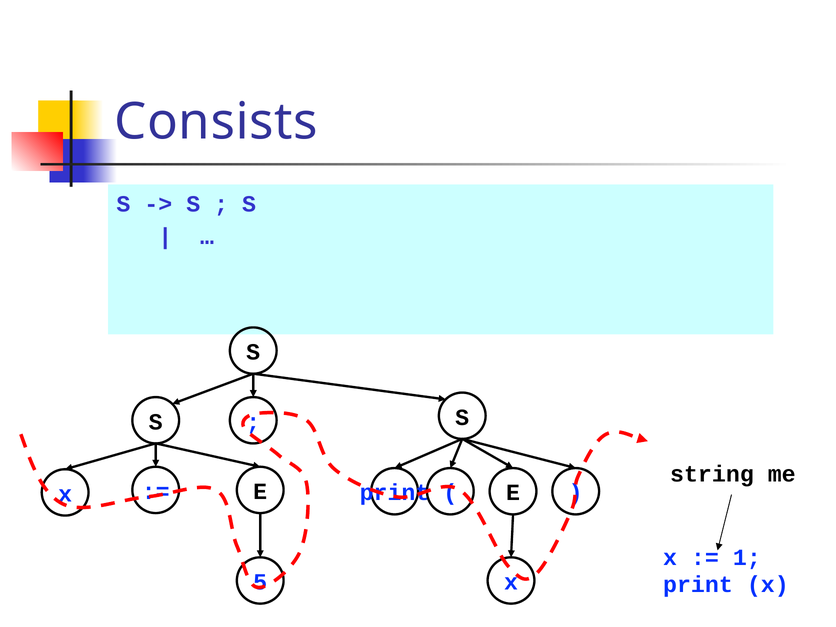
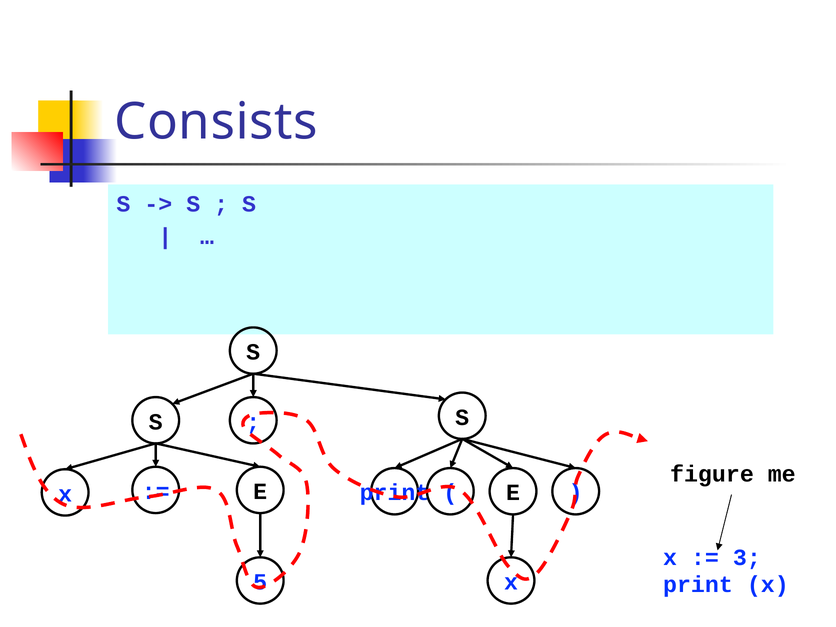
string: string -> figure (712, 474)
1: 1 -> 3 (747, 558)
